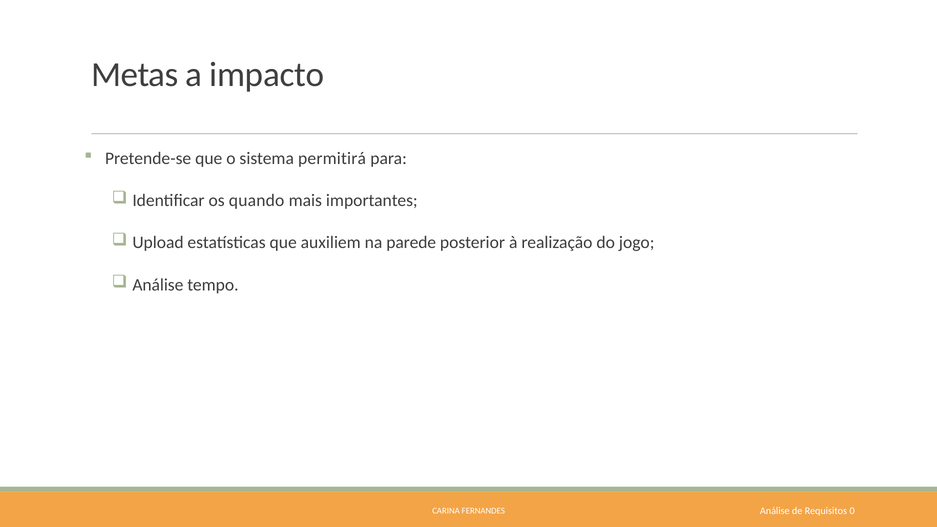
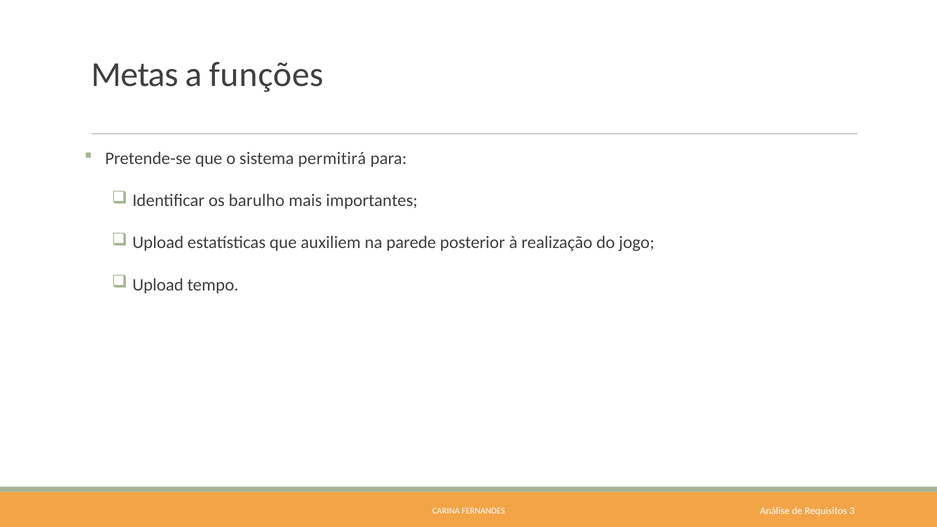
impacto: impacto -> funções (267, 74)
quando: quando -> barulho (257, 201)
Análise: Análise -> Upload (158, 285)
0: 0 -> 3 (852, 511)
